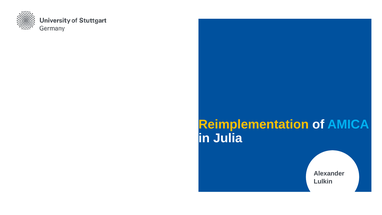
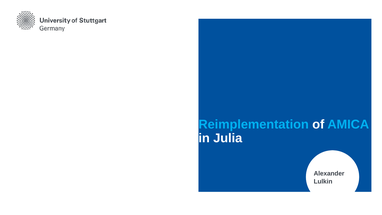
Reimplementation colour: yellow -> light blue (254, 124)
